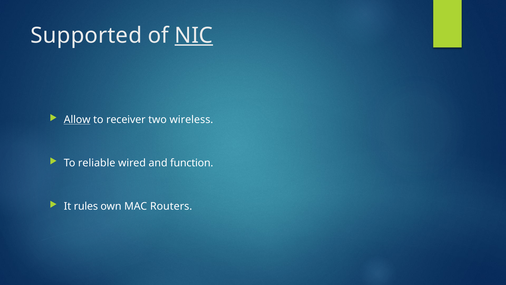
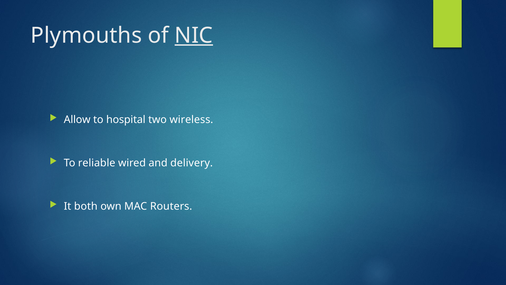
Supported: Supported -> Plymouths (86, 36)
Allow underline: present -> none (77, 119)
receiver: receiver -> hospital (126, 119)
function: function -> delivery (192, 163)
rules: rules -> both (86, 206)
